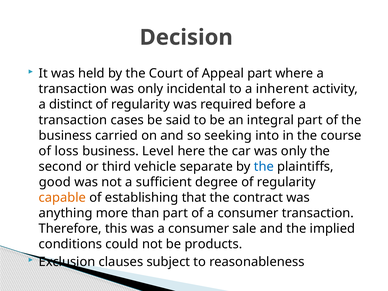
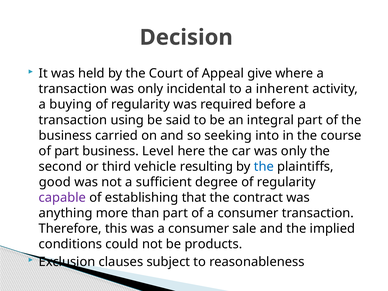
Appeal part: part -> give (260, 73)
distinct: distinct -> buying (71, 104)
cases: cases -> using (127, 120)
of loss: loss -> part (67, 151)
separate: separate -> resulting (206, 167)
capable colour: orange -> purple (62, 198)
